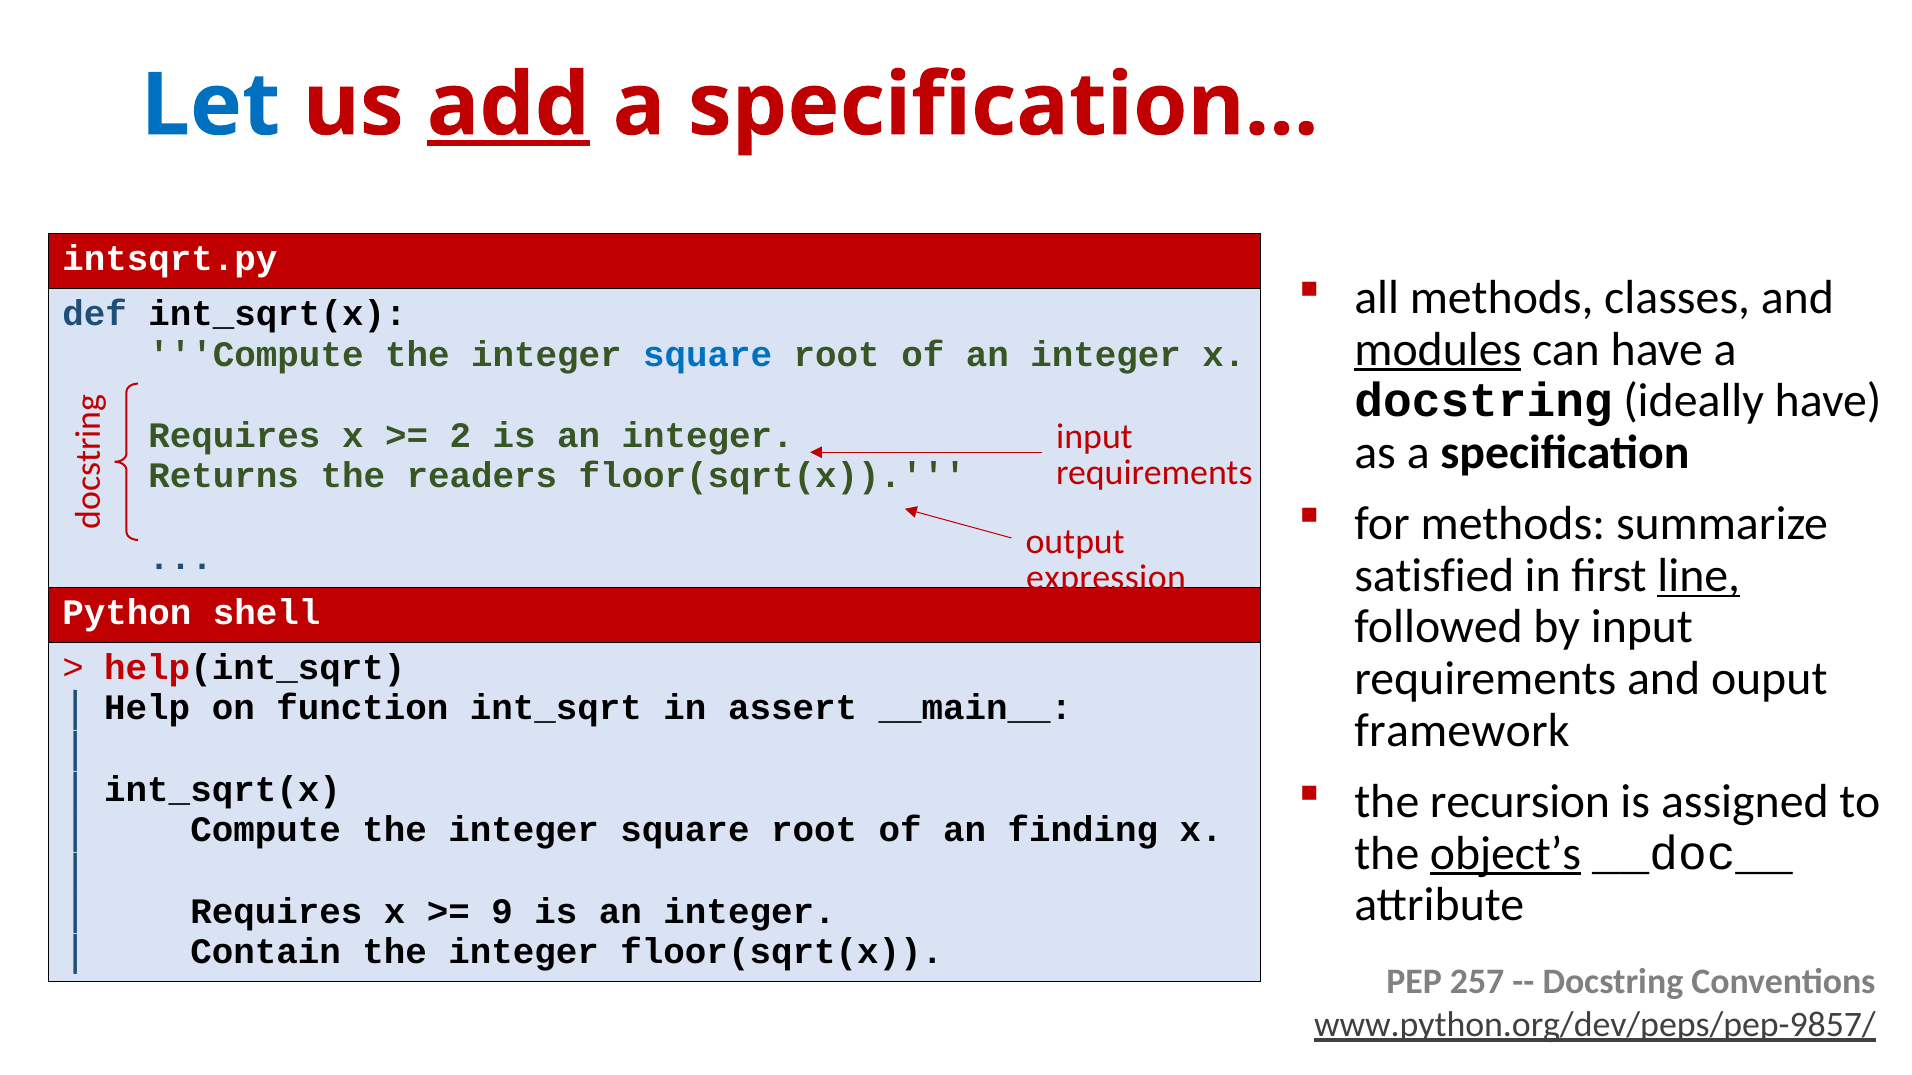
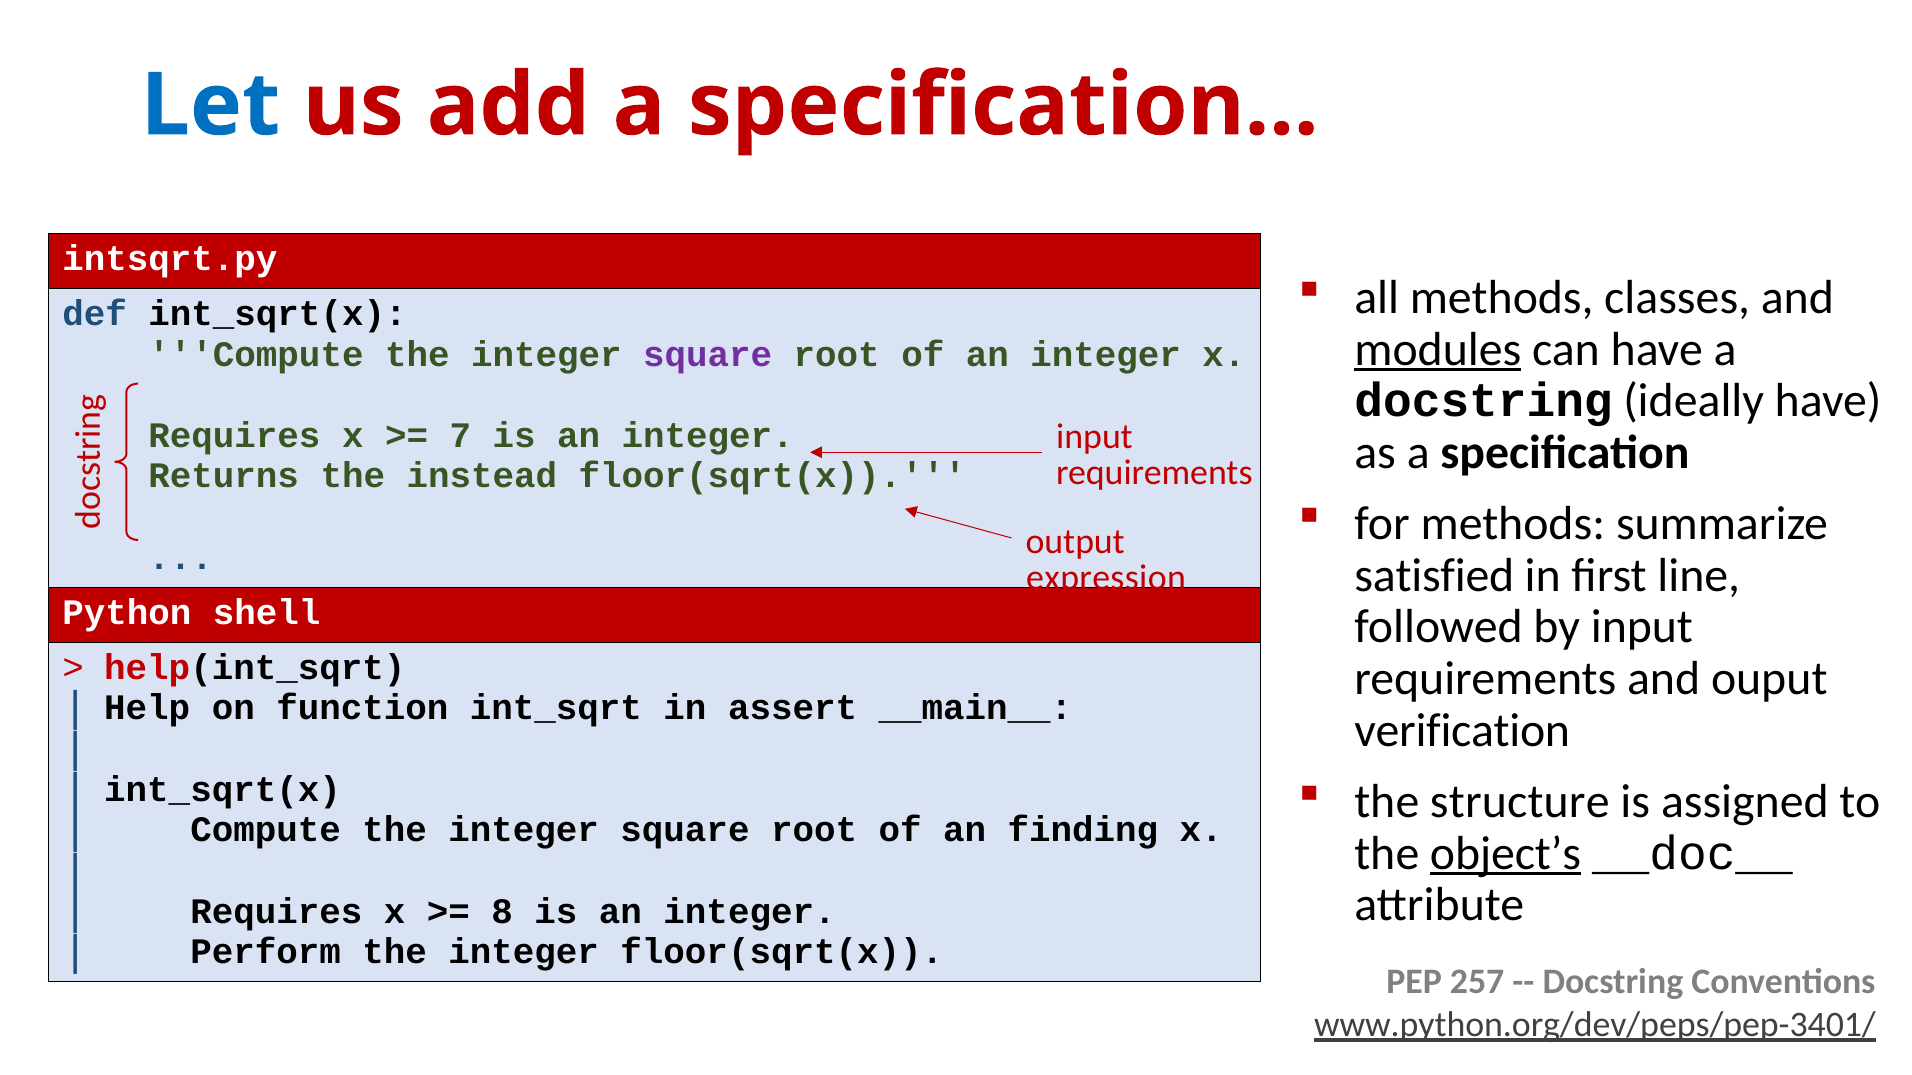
add underline: present -> none (508, 106)
square colour: blue -> purple (708, 354)
2: 2 -> 7 (460, 436)
readers: readers -> instead (482, 476)
line underline: present -> none (1699, 576)
framework: framework -> verification (1462, 731)
recursion: recursion -> structure (1520, 802)
9: 9 -> 8 (502, 912)
Contain: Contain -> Perform (266, 952)
www.python.org/dev/peps/pep-9857/: www.python.org/dev/peps/pep-9857/ -> www.python.org/dev/peps/pep-3401/ (1595, 1025)
